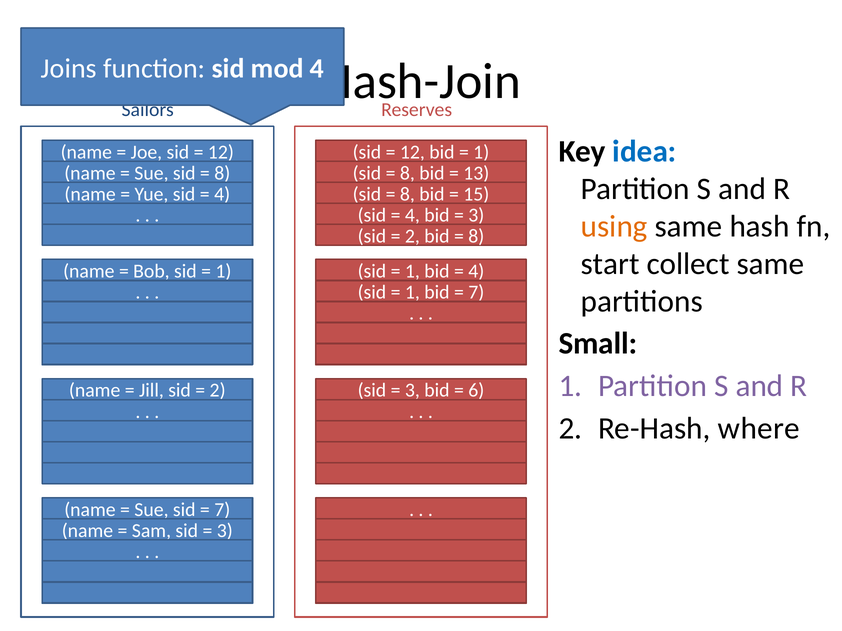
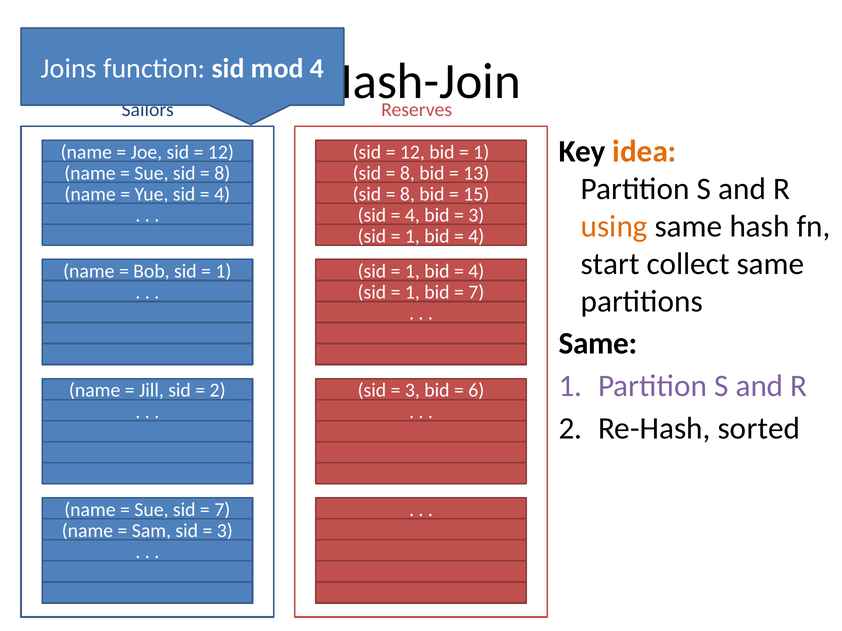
idea colour: blue -> orange (644, 151)
2: 2 -> 1 (412, 236)
8: 8 -> 4 (476, 236)
Small: Small -> Same (598, 344)
where: where -> sorted (759, 429)
